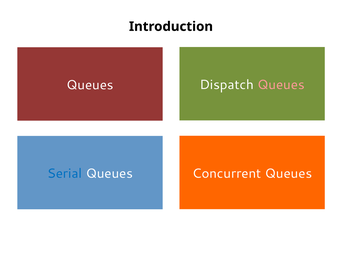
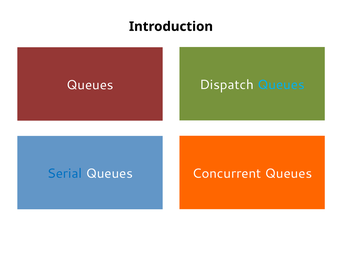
Queues colour: pink -> light blue (281, 85)
